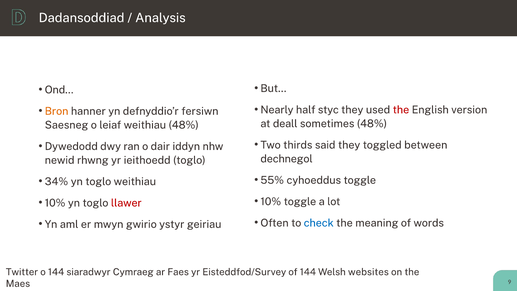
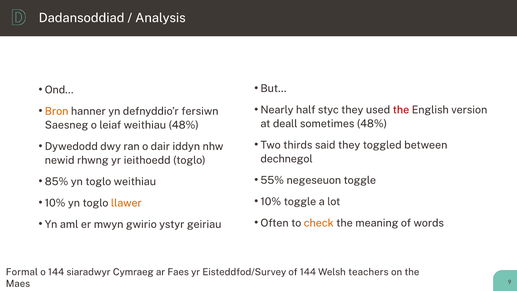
cyhoeddus: cyhoeddus -> negeseuon (314, 180)
34%: 34% -> 85% (56, 181)
llawer colour: red -> orange (126, 203)
check colour: blue -> orange (319, 223)
Twitter: Twitter -> Formal (22, 272)
websites: websites -> teachers (368, 272)
